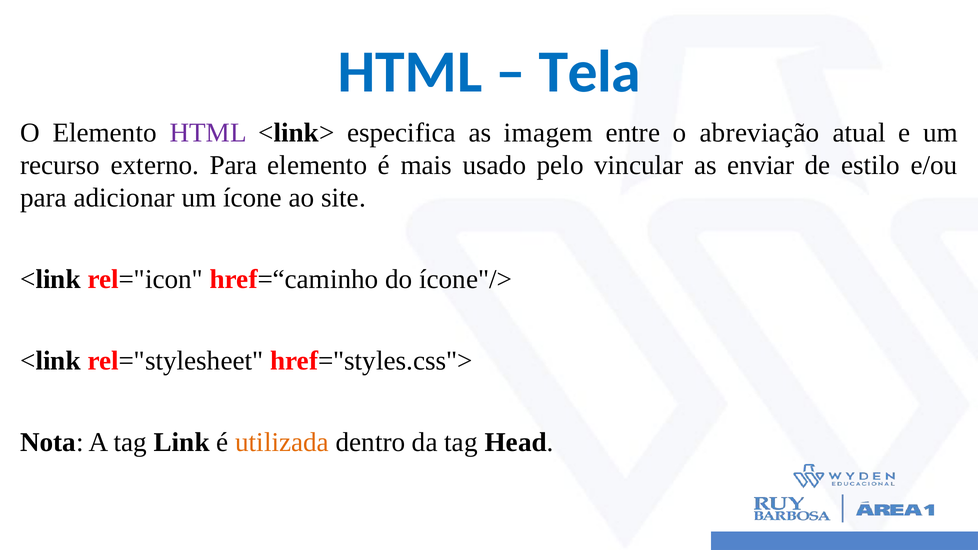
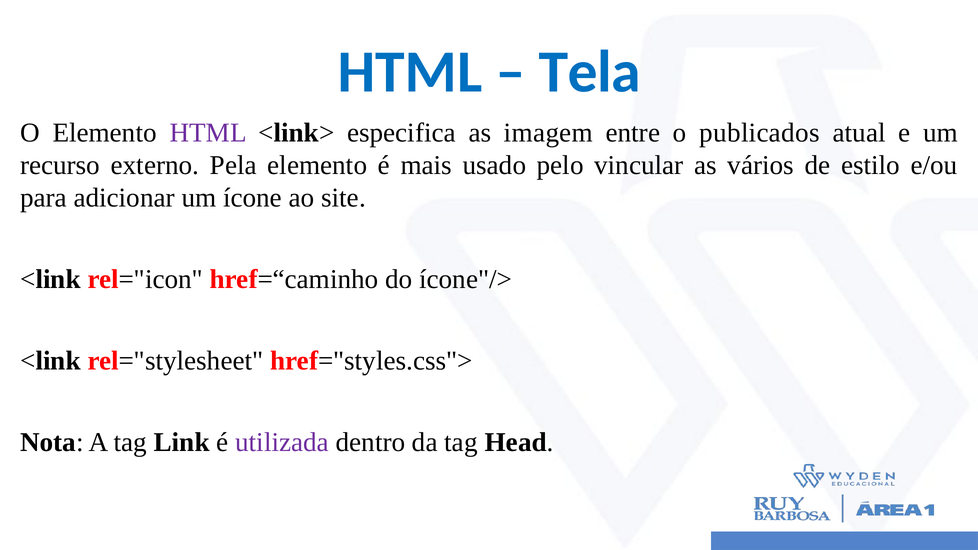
abreviação: abreviação -> publicados (760, 133)
externo Para: Para -> Pela (233, 165)
enviar: enviar -> vários (761, 165)
utilizada colour: orange -> purple (282, 443)
